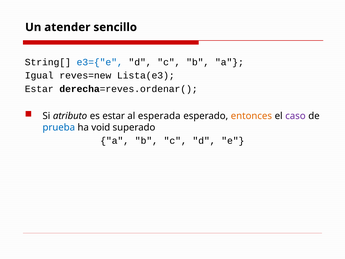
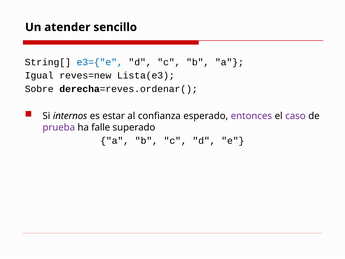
Estar: Estar -> Sobre (39, 89)
atributo: atributo -> internos (70, 116)
esperada: esperada -> confianza (159, 116)
entonces colour: orange -> purple (251, 116)
prueba colour: blue -> purple (59, 127)
void: void -> falle (101, 127)
